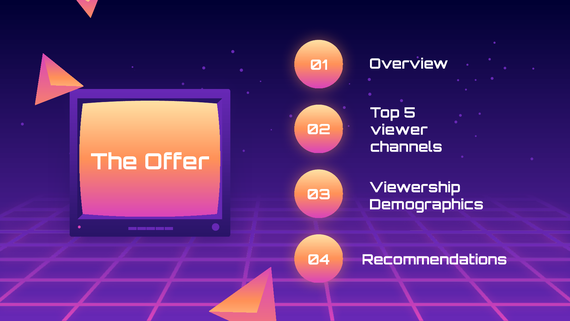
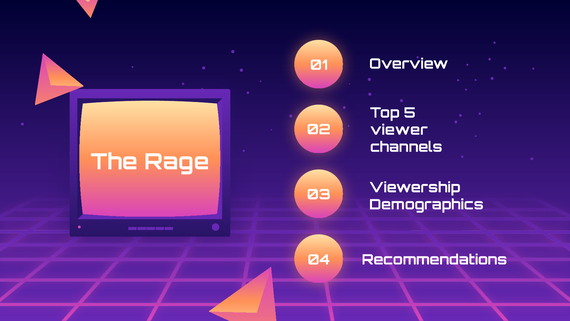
Offer: Offer -> Rage (177, 162)
